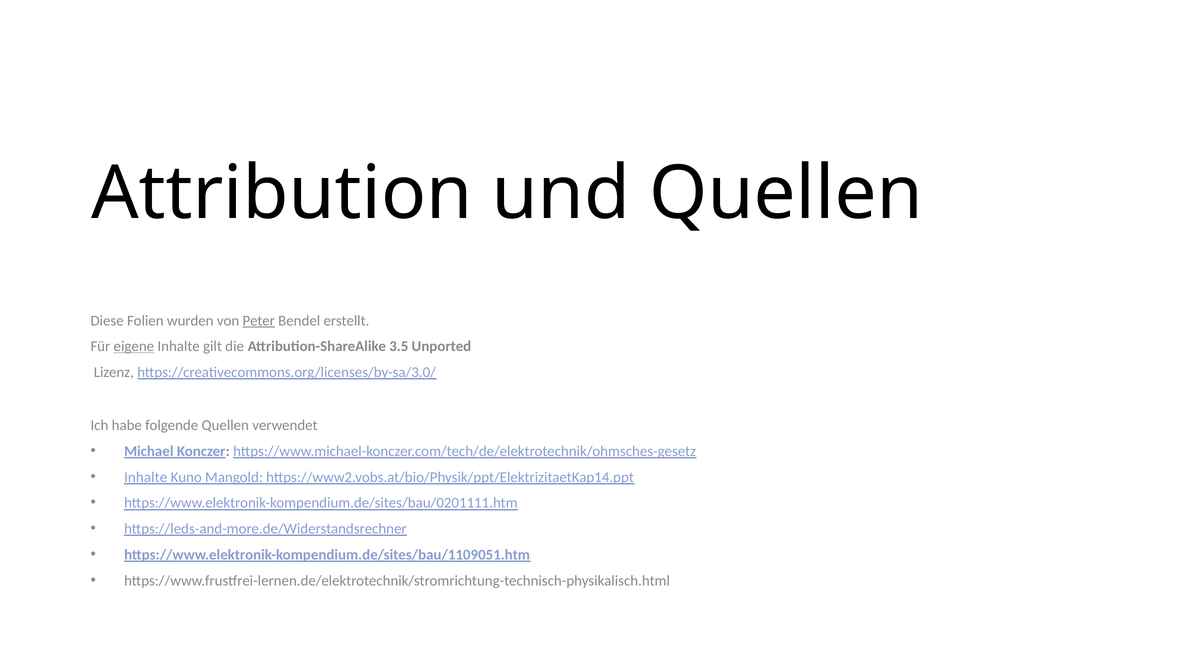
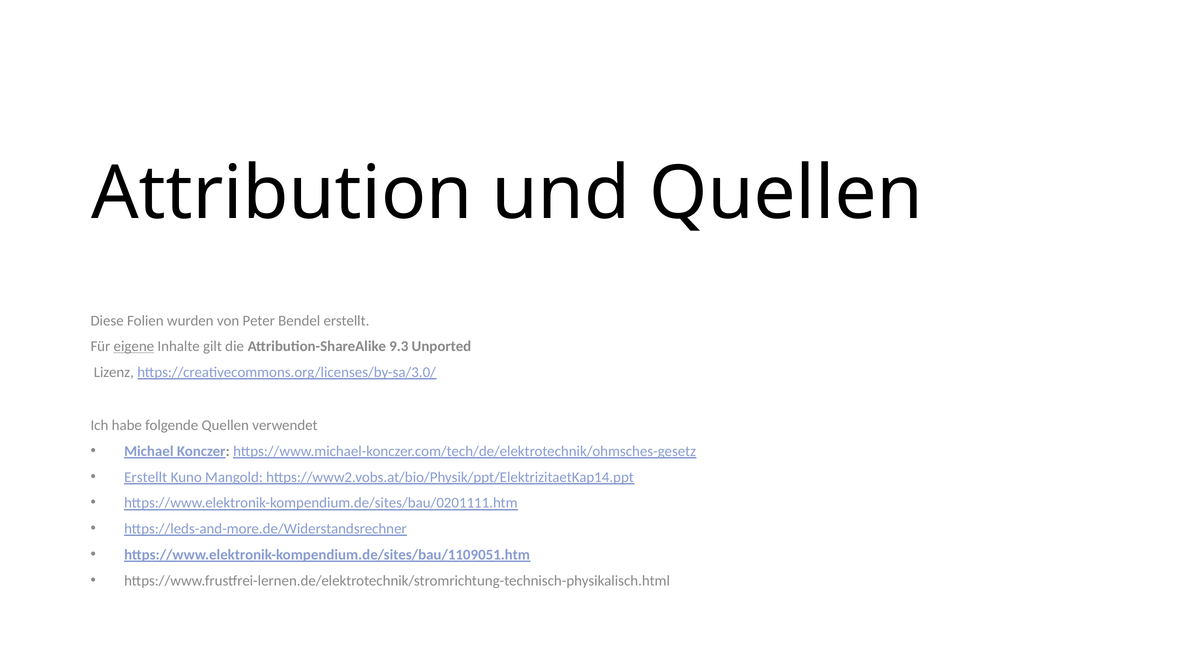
Peter underline: present -> none (259, 321)
3.5: 3.5 -> 9.3 (399, 346)
Inhalte: Inhalte -> Erstellt (146, 477)
